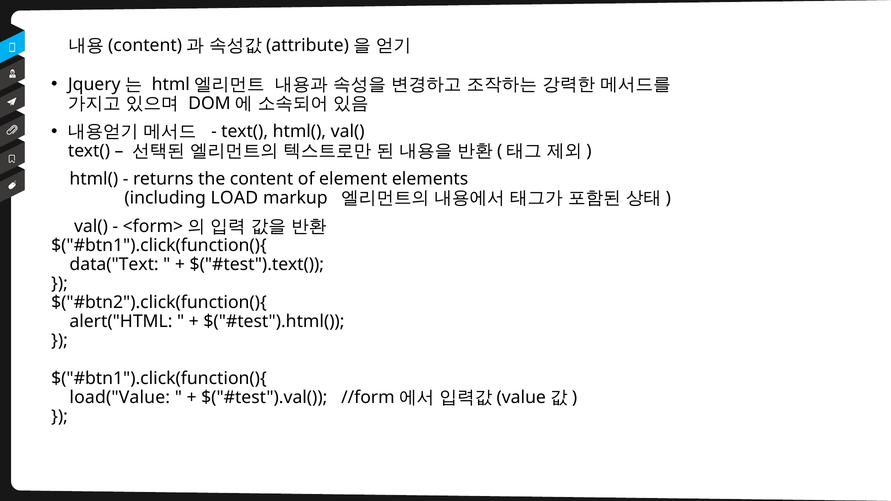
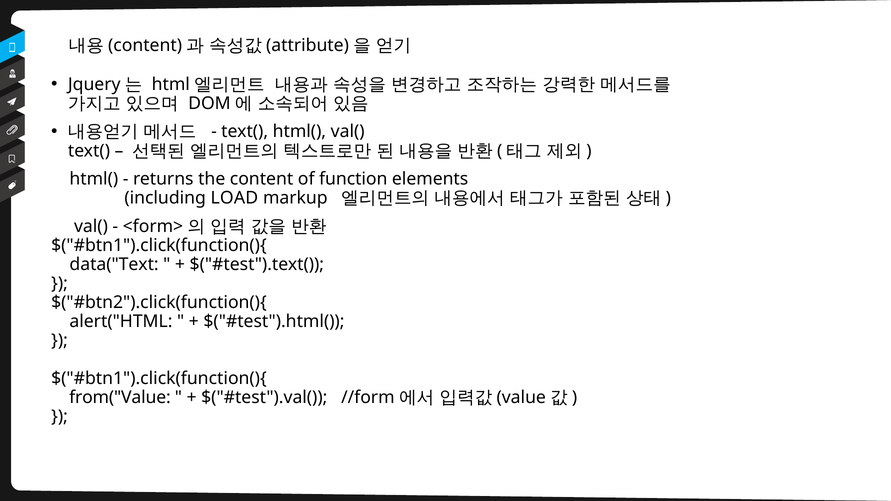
element: element -> function (353, 179)
load("Value: load("Value -> from("Value (120, 398)
